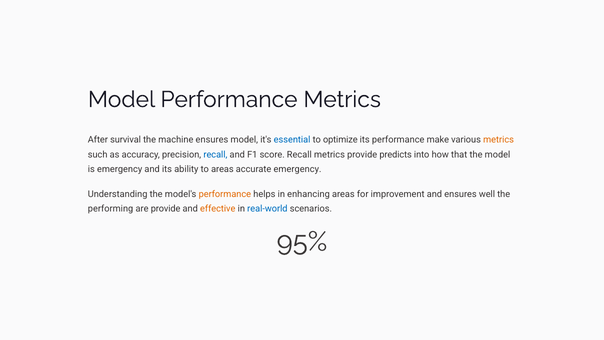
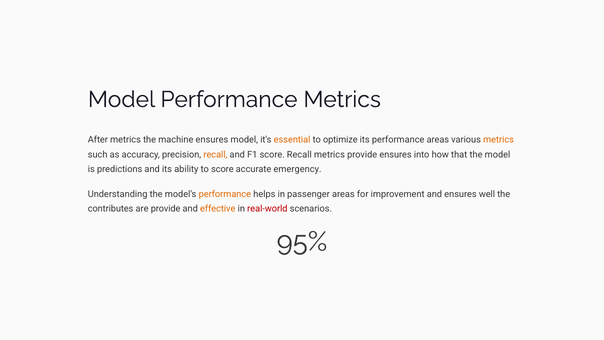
After survival: survival -> metrics (126, 140)
essential colour: blue -> orange (292, 140)
performance make: make -> areas (438, 140)
recall colour: blue -> orange (215, 154)
provide predicts: predicts -> ensures (396, 154)
is emergency: emergency -> predictions (120, 169)
to areas: areas -> score (222, 169)
enhancing: enhancing -> passenger (309, 194)
performing: performing -> contributes (111, 209)
real-world colour: blue -> red (267, 209)
